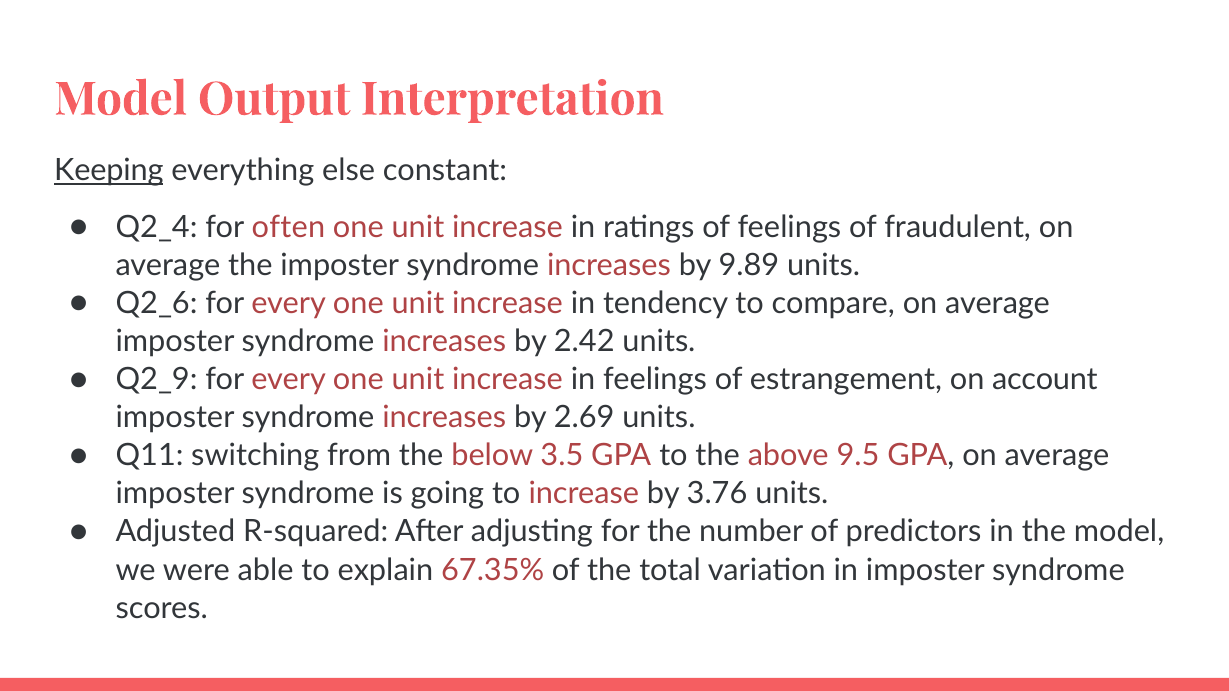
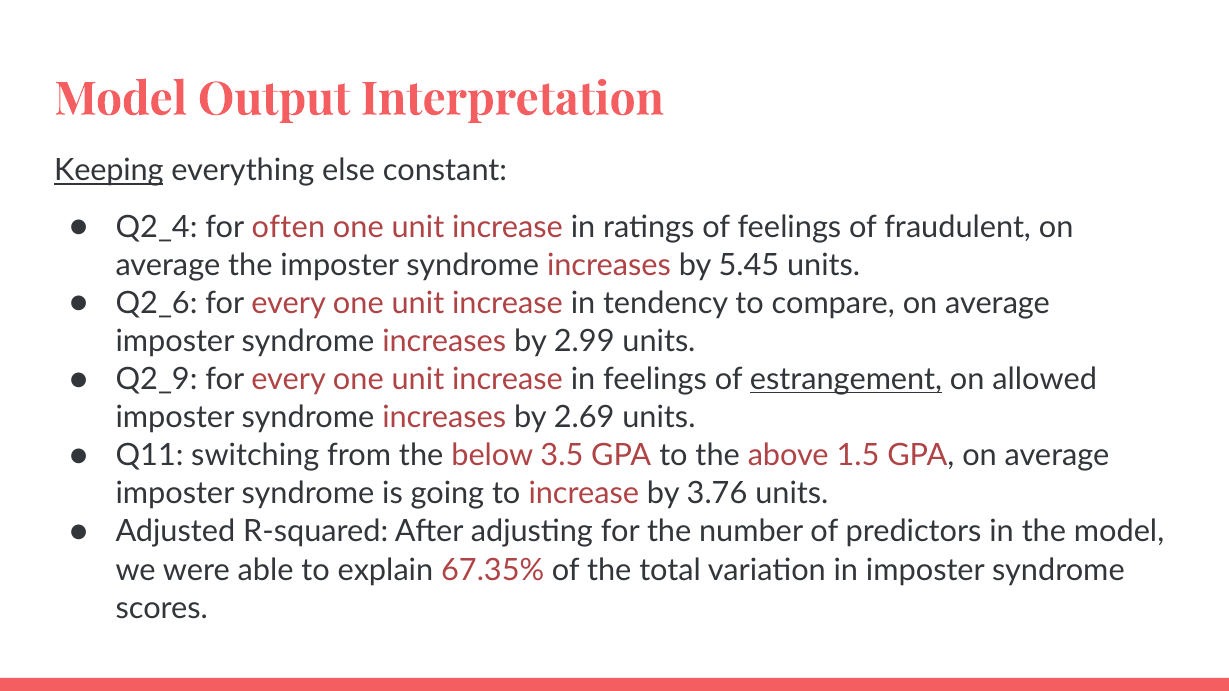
9.89: 9.89 -> 5.45 (749, 265)
2.42: 2.42 -> 2.99 (584, 341)
estrangement underline: none -> present (846, 380)
account: account -> allowed (1045, 380)
9.5: 9.5 -> 1.5 (858, 456)
